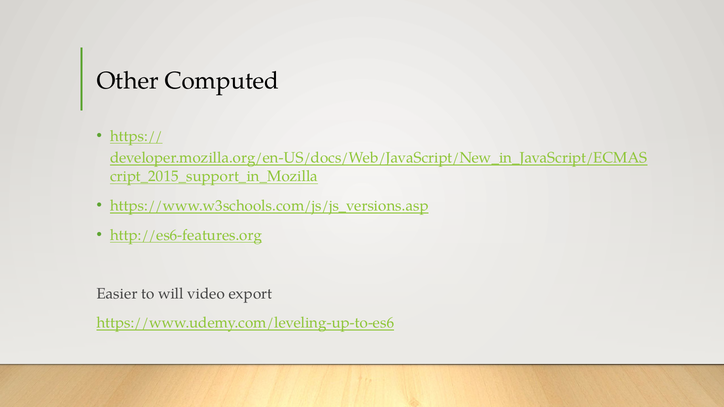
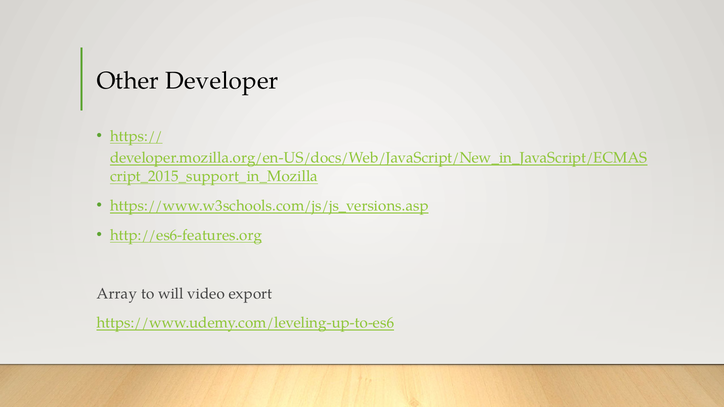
Computed: Computed -> Developer (222, 81)
Easier: Easier -> Array (117, 294)
